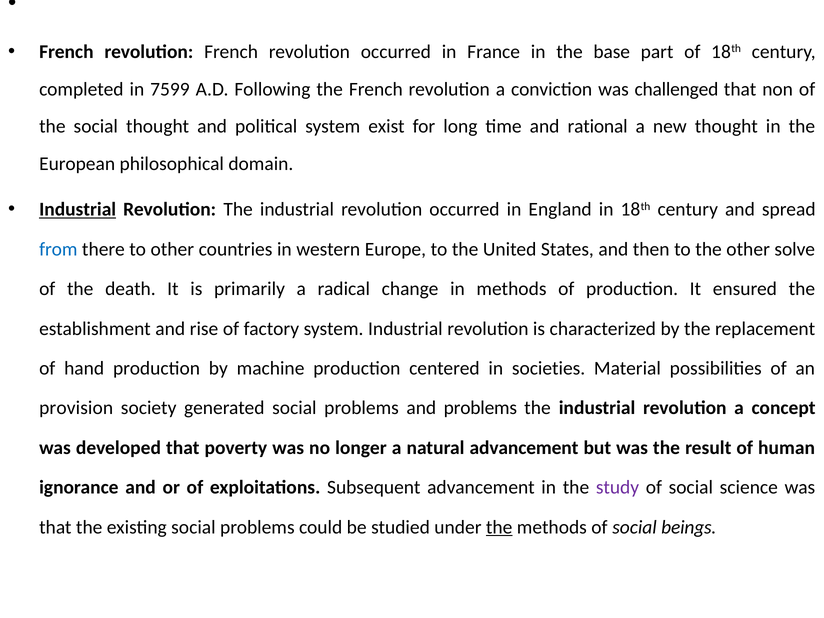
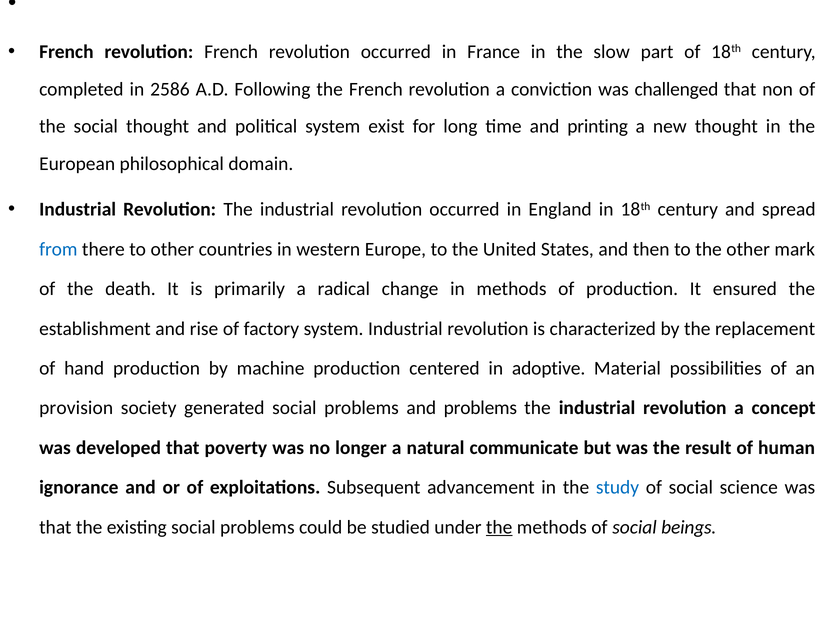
base: base -> slow (612, 52)
7599: 7599 -> 2586 (170, 89)
rational: rational -> printing (598, 127)
Industrial underline: present -> none (78, 210)
solve: solve -> mark (795, 249)
societies: societies -> adoptive (549, 368)
natural advancement: advancement -> communicate (524, 448)
study colour: purple -> blue (617, 487)
